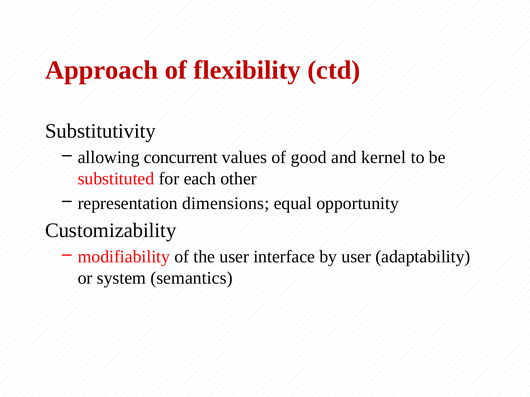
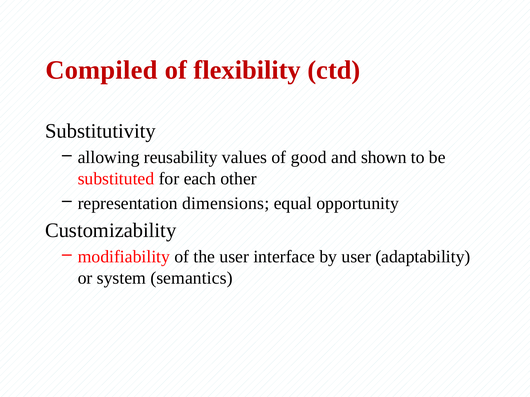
Approach: Approach -> Compiled (102, 70)
concurrent: concurrent -> reusability (181, 158)
kernel: kernel -> shown (384, 158)
